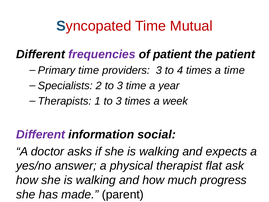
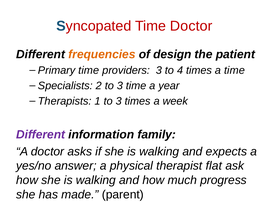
Time Mutual: Mutual -> Doctor (191, 26)
frequencies colour: purple -> orange (102, 54)
of patient: patient -> design (172, 54)
social: social -> family (157, 134)
